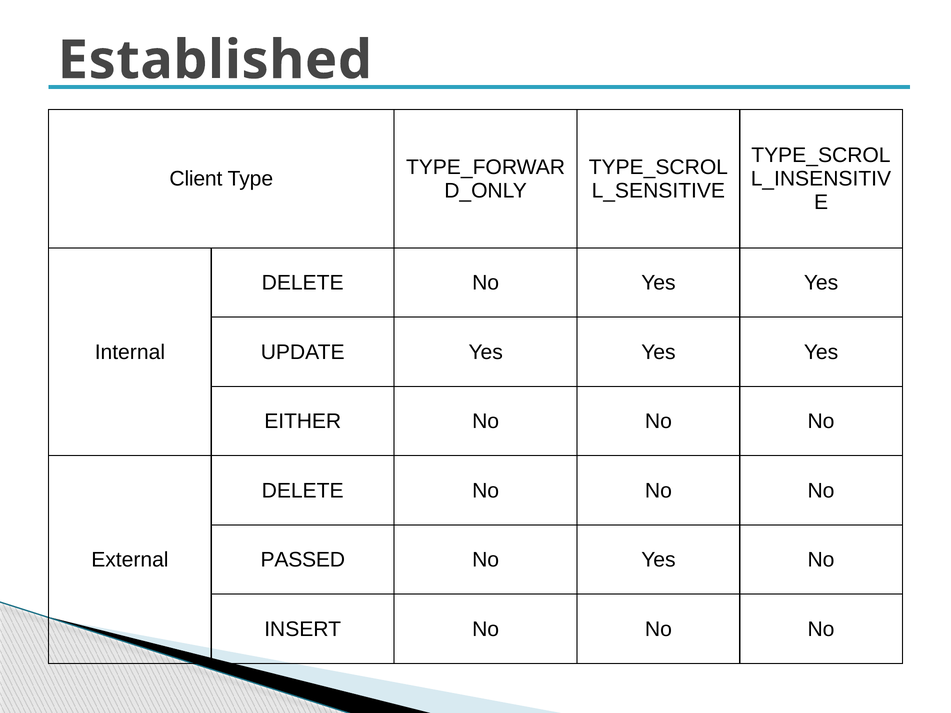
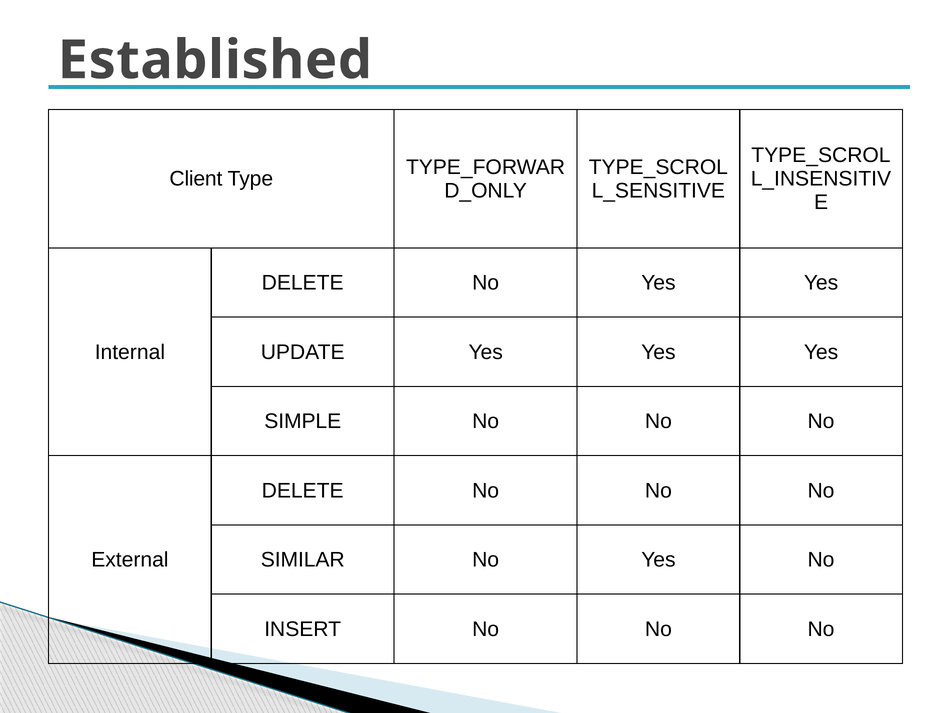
EITHER: EITHER -> SIMPLE (303, 421)
PASSED: PASSED -> SIMILAR (303, 560)
